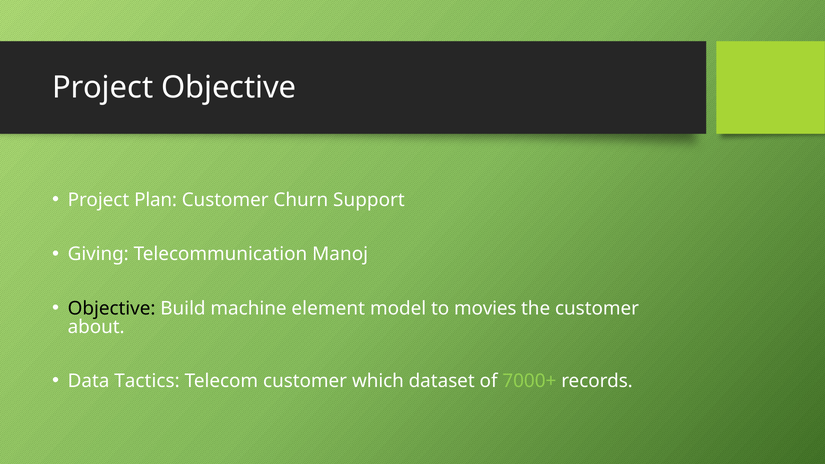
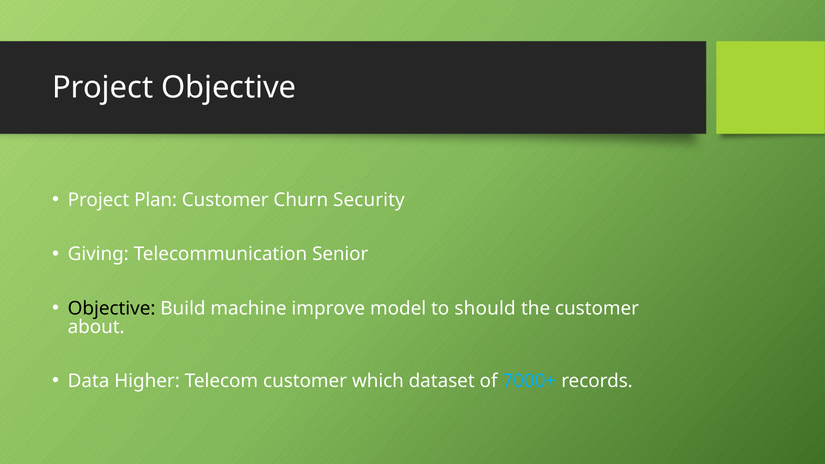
Support: Support -> Security (369, 200)
Manoj: Manoj -> Senior (340, 254)
element: element -> improve (328, 308)
movies: movies -> should (485, 308)
Tactics: Tactics -> Higher (147, 381)
7000+ colour: light green -> light blue (529, 381)
